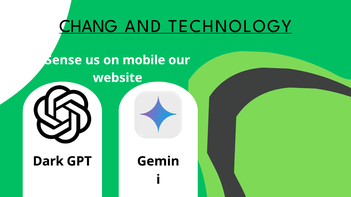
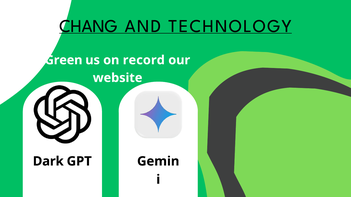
Sense: Sense -> Green (64, 60)
mobile: mobile -> record (144, 60)
